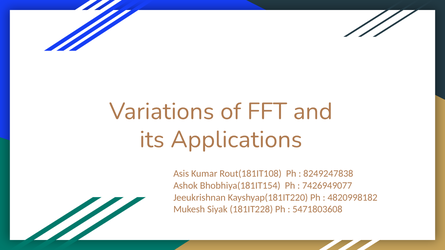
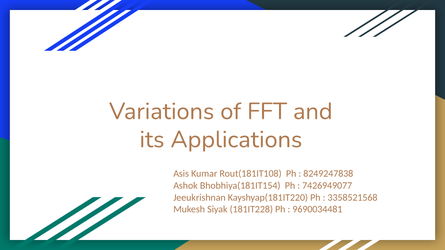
4820998182: 4820998182 -> 3358521568 (353, 198)
5471803608: 5471803608 -> 9690034481 (317, 210)
